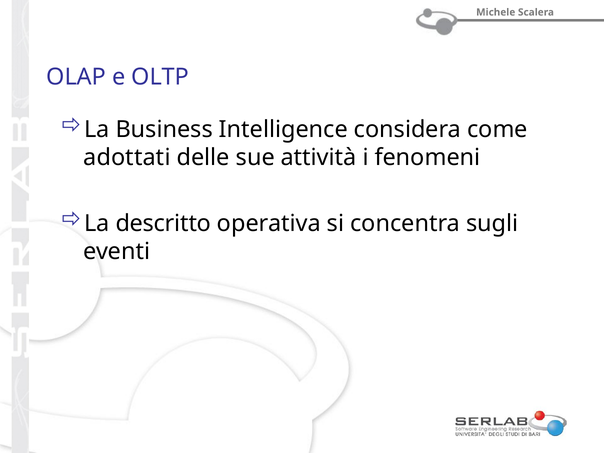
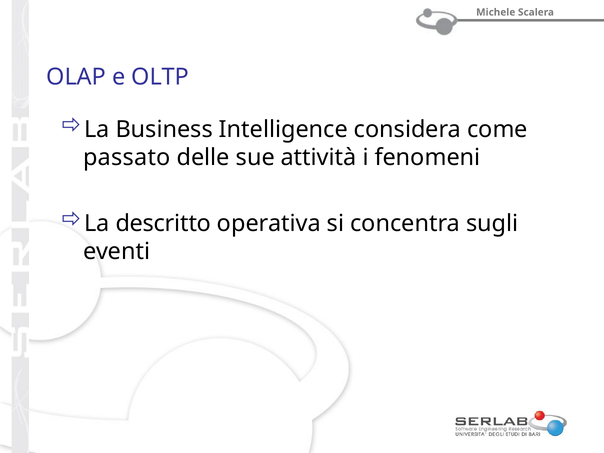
adottati: adottati -> passato (127, 158)
